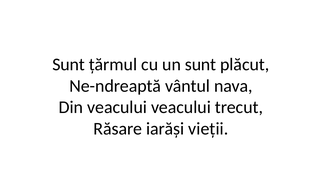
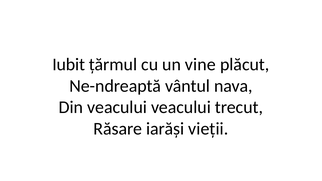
Sunt: Sunt -> Iubit (69, 64)
un sunt: sunt -> vine (200, 64)
